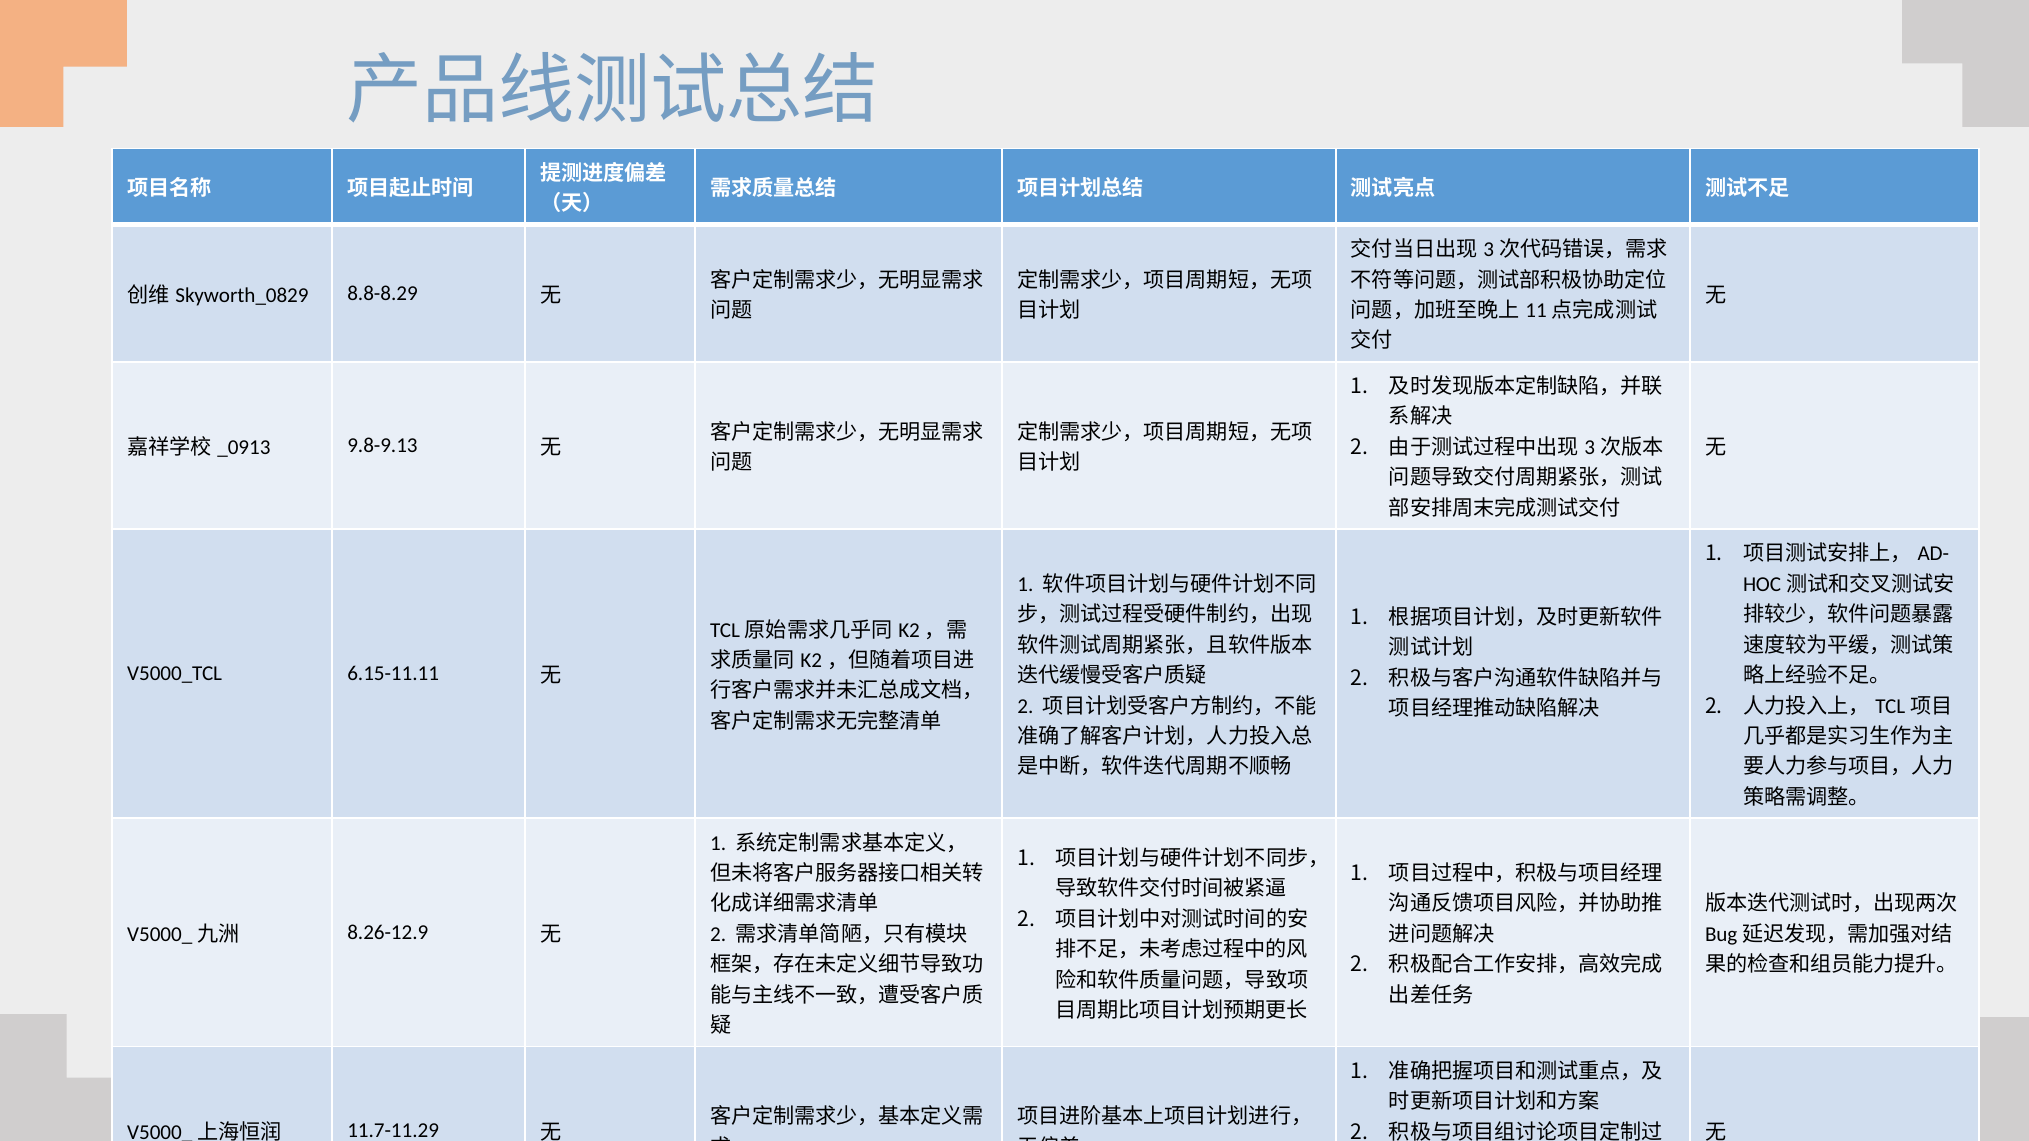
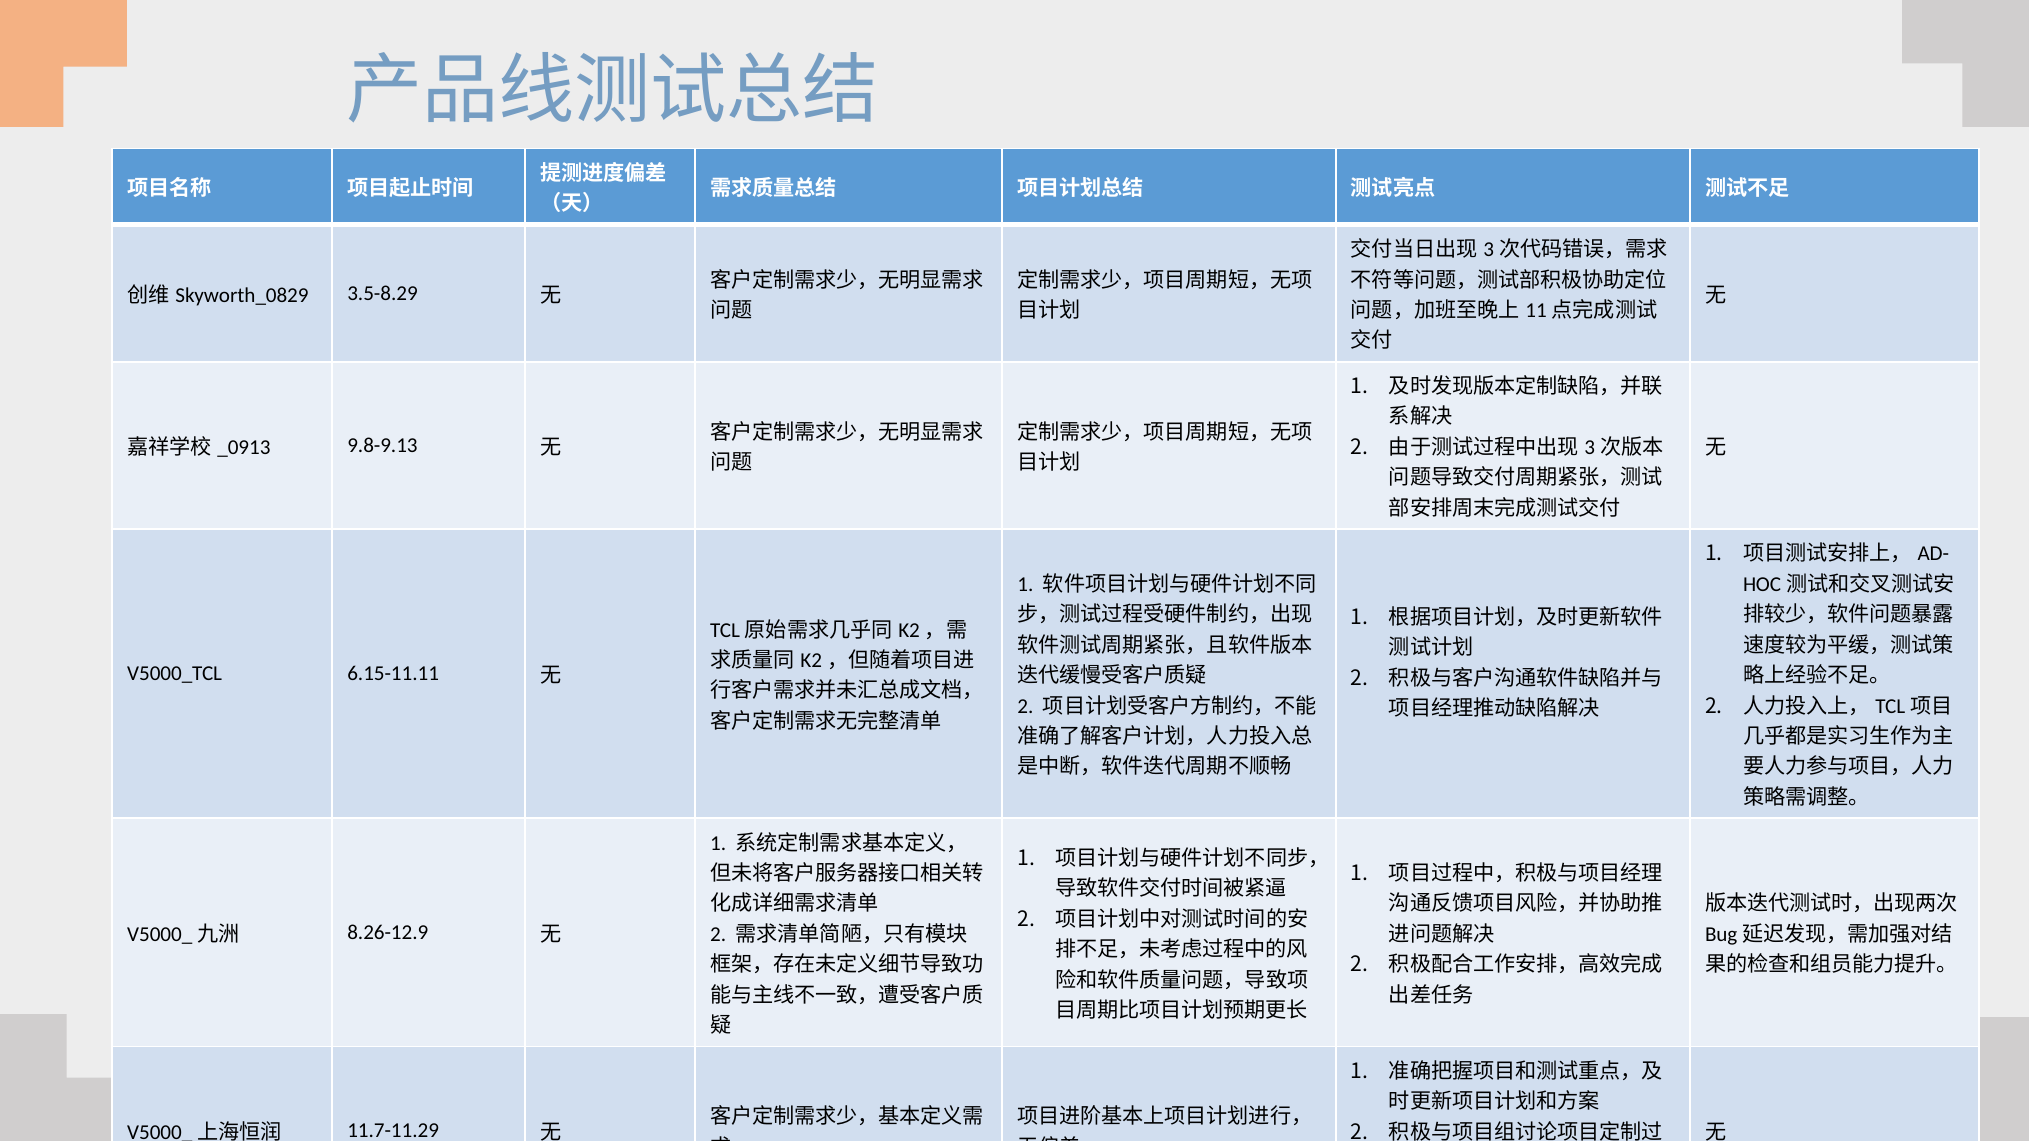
8.8-8.29: 8.8-8.29 -> 3.5-8.29 (383, 293)
